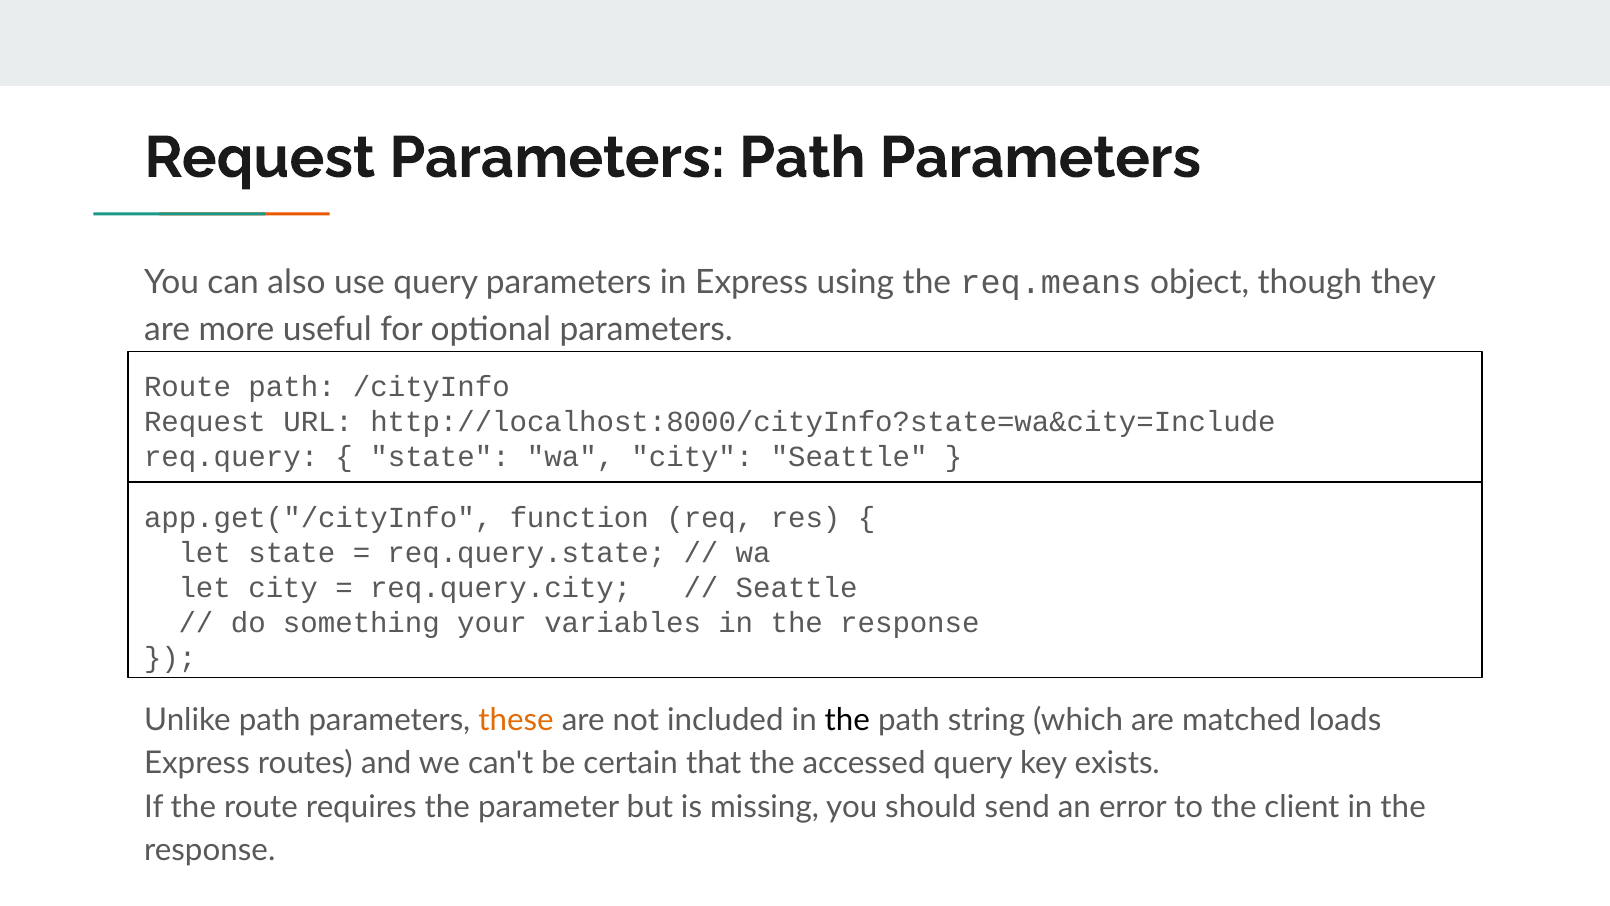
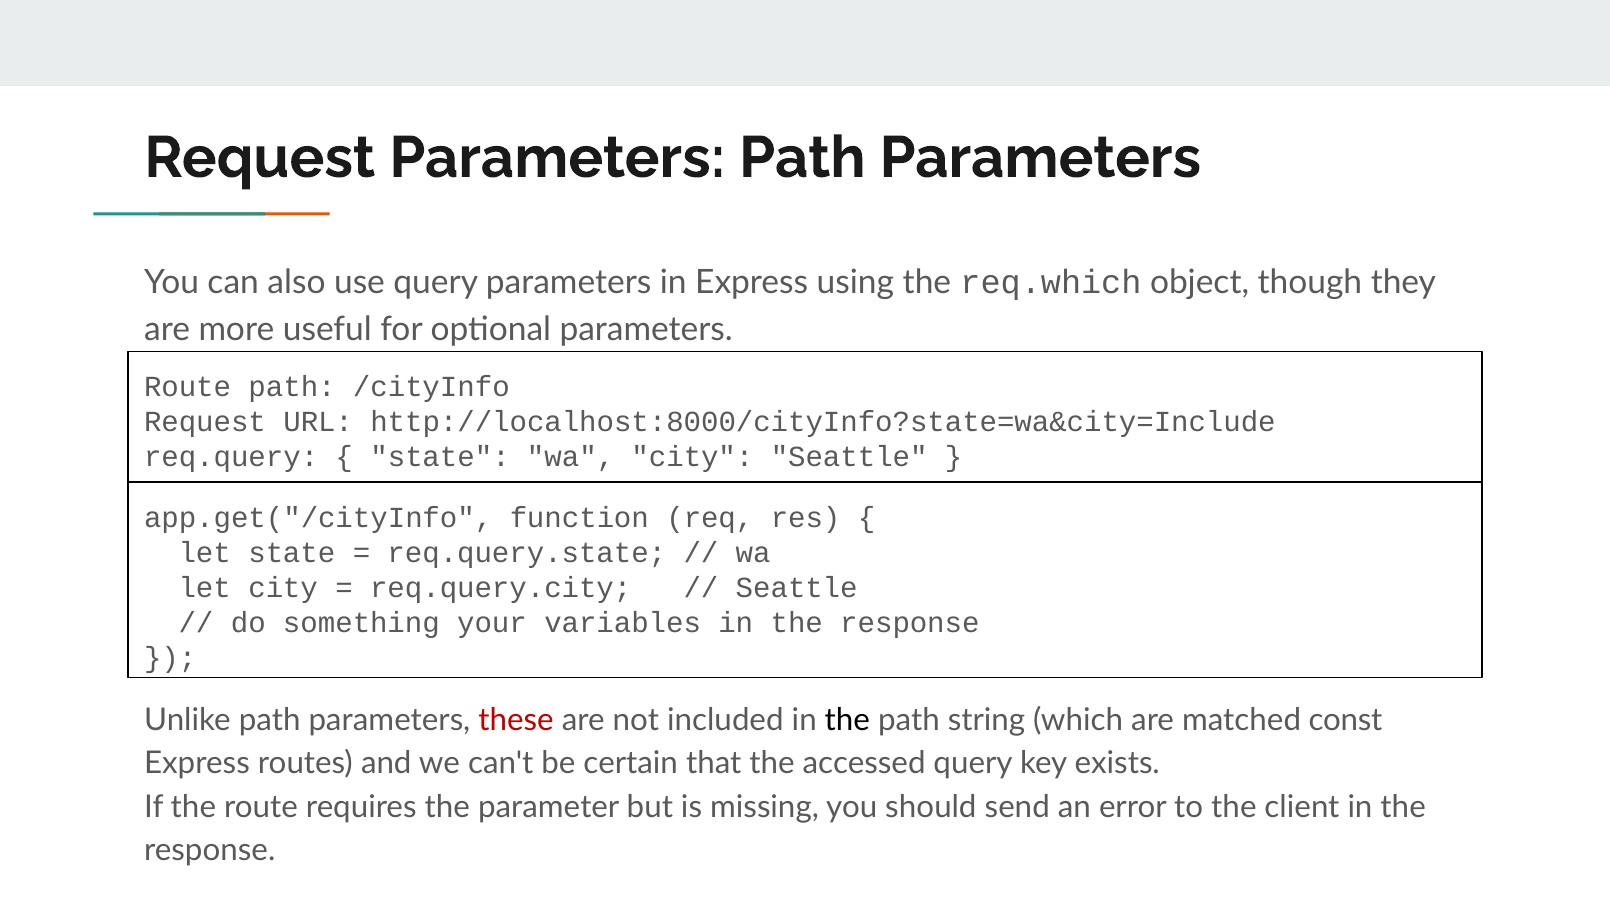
req.means: req.means -> req.which (1051, 283)
these colour: orange -> red (516, 720)
loads: loads -> const (1345, 720)
